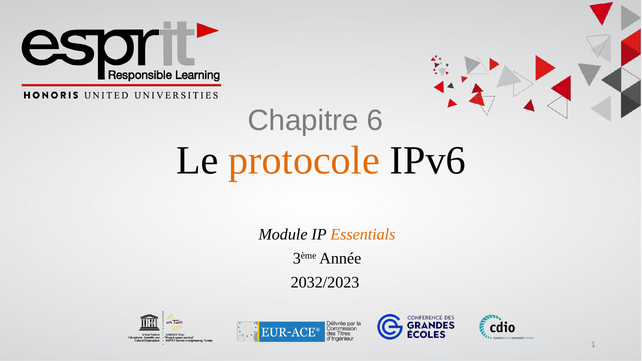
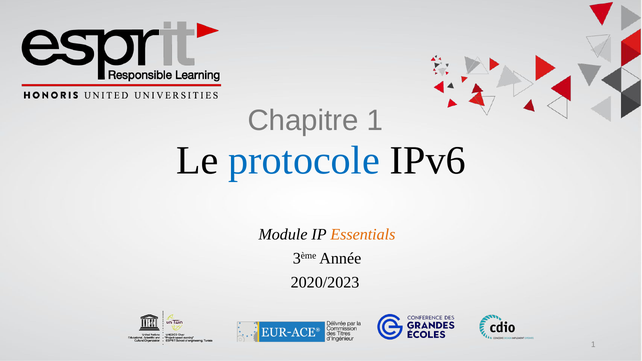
Chapitre 6: 6 -> 1 (375, 121)
protocole colour: orange -> blue (304, 161)
2032/2023: 2032/2023 -> 2020/2023 (325, 282)
